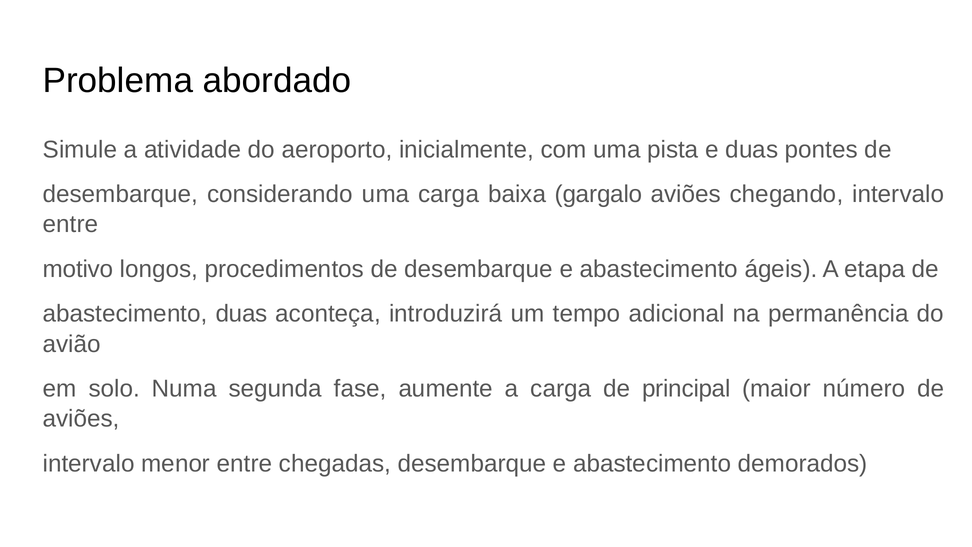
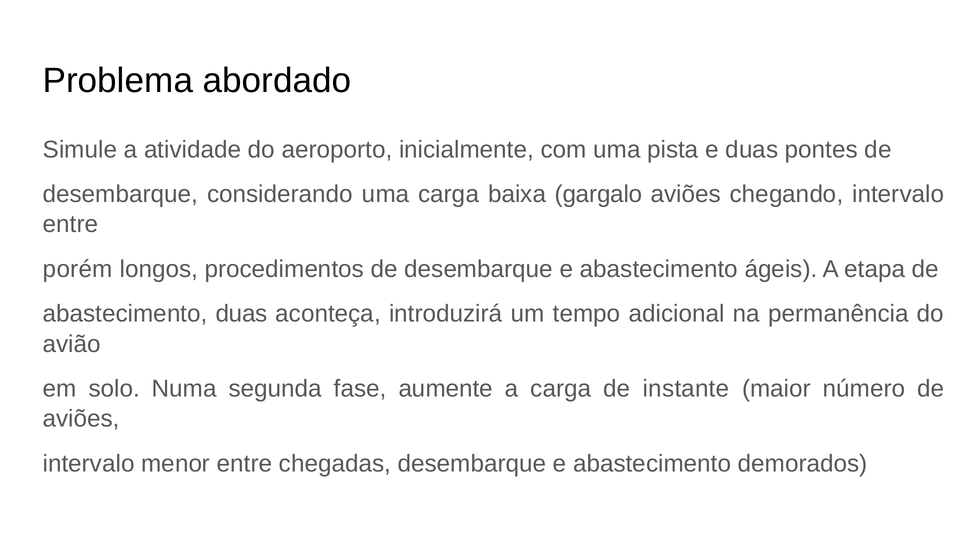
motivo: motivo -> porém (78, 269)
principal: principal -> instante (686, 389)
